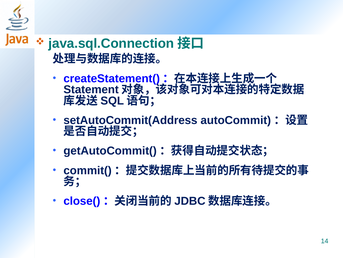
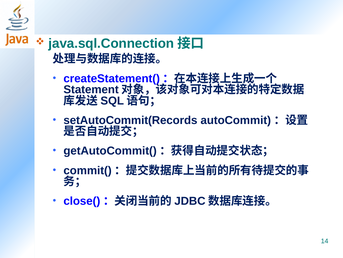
setAutoCommit(Address: setAutoCommit(Address -> setAutoCommit(Records (130, 120)
